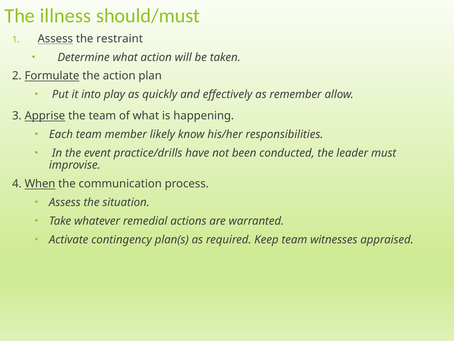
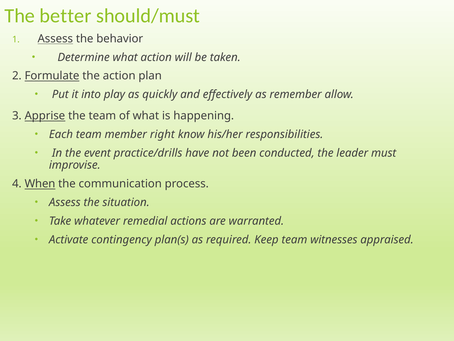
illness: illness -> better (65, 16)
restraint: restraint -> behavior (120, 39)
likely: likely -> right (162, 134)
